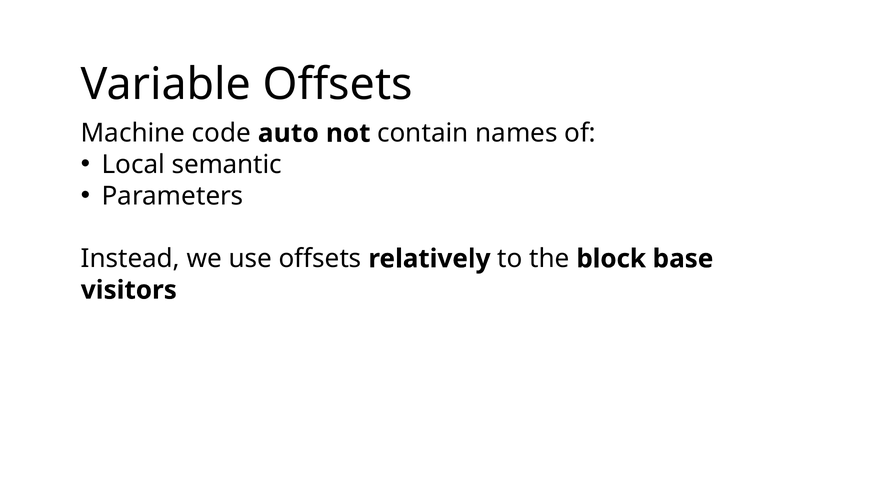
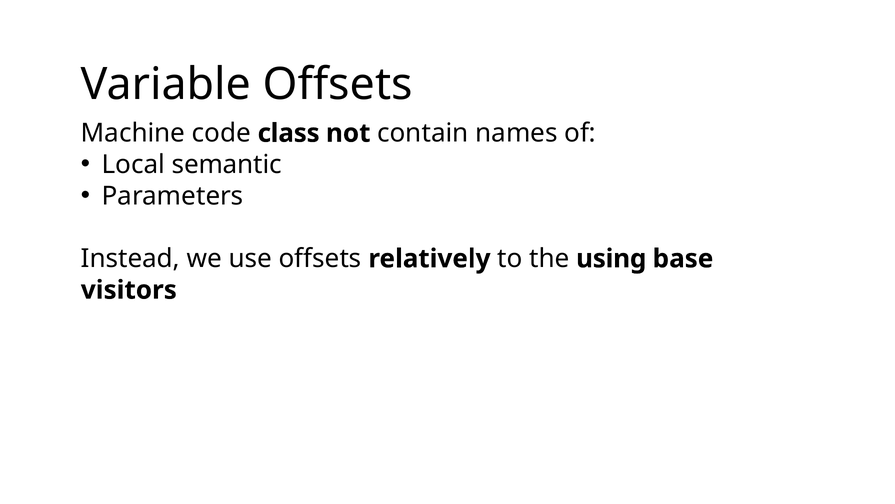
auto: auto -> class (289, 133)
block: block -> using (611, 258)
